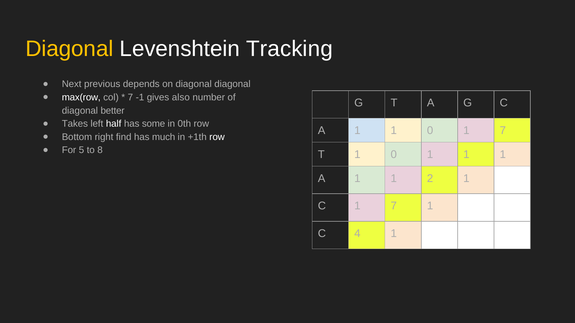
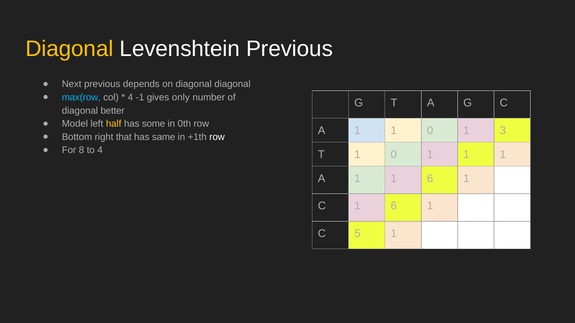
Levenshtein Tracking: Tracking -> Previous (290, 49)
max(row colour: white -> light blue (81, 97)
7: 7 -> 4 (130, 97)
also: also -> only (181, 97)
Takes: Takes -> Model (75, 124)
half colour: white -> yellow (114, 124)
0 1 7: 7 -> 3 (503, 131)
find: find -> that (124, 137)
much: much -> same (164, 137)
5: 5 -> 8 (81, 150)
to 8: 8 -> 4 (100, 150)
1 1 2: 2 -> 6 (430, 179)
C 1 7: 7 -> 6 (394, 206)
4: 4 -> 5 (357, 234)
